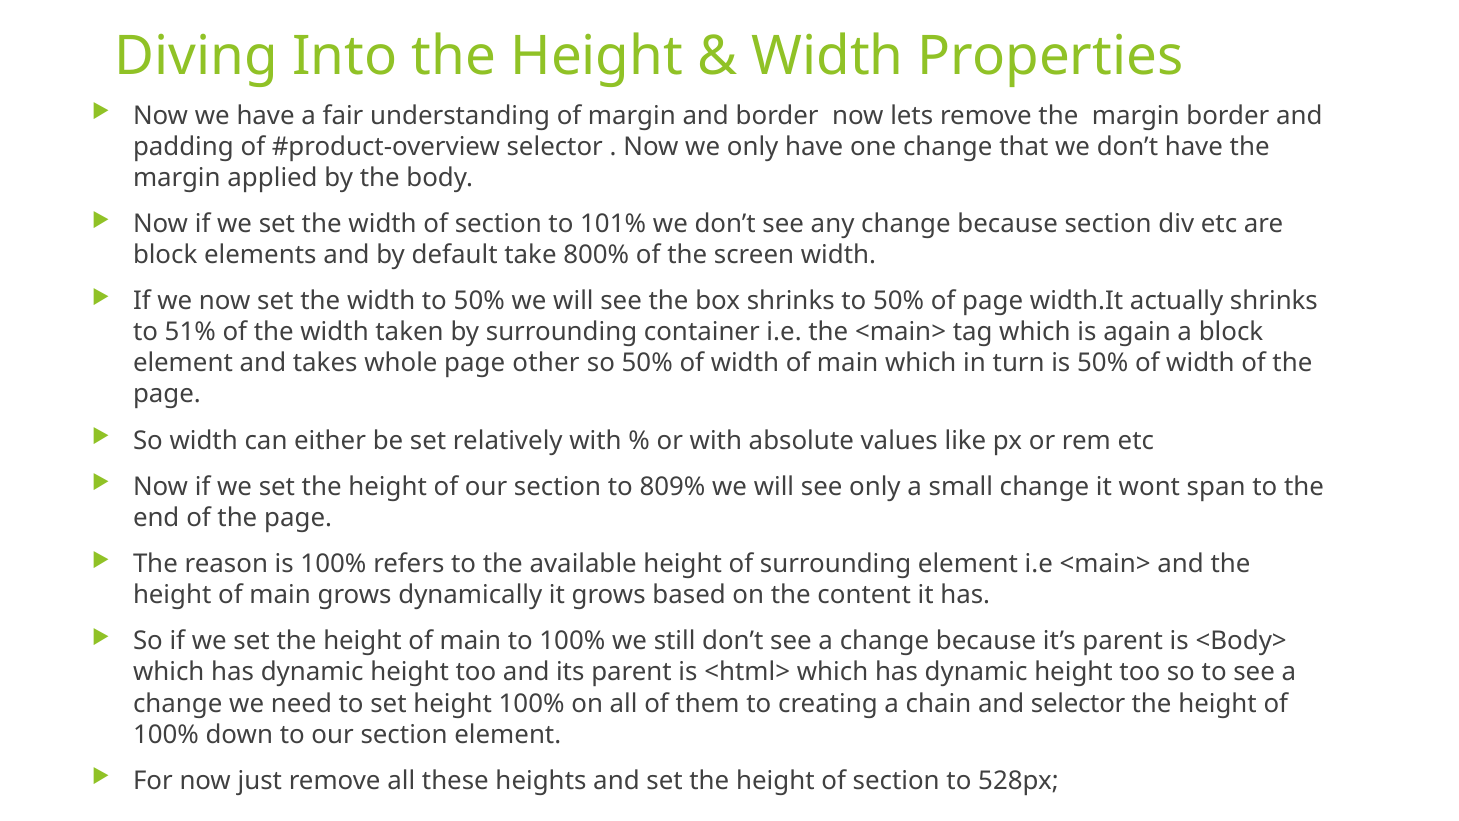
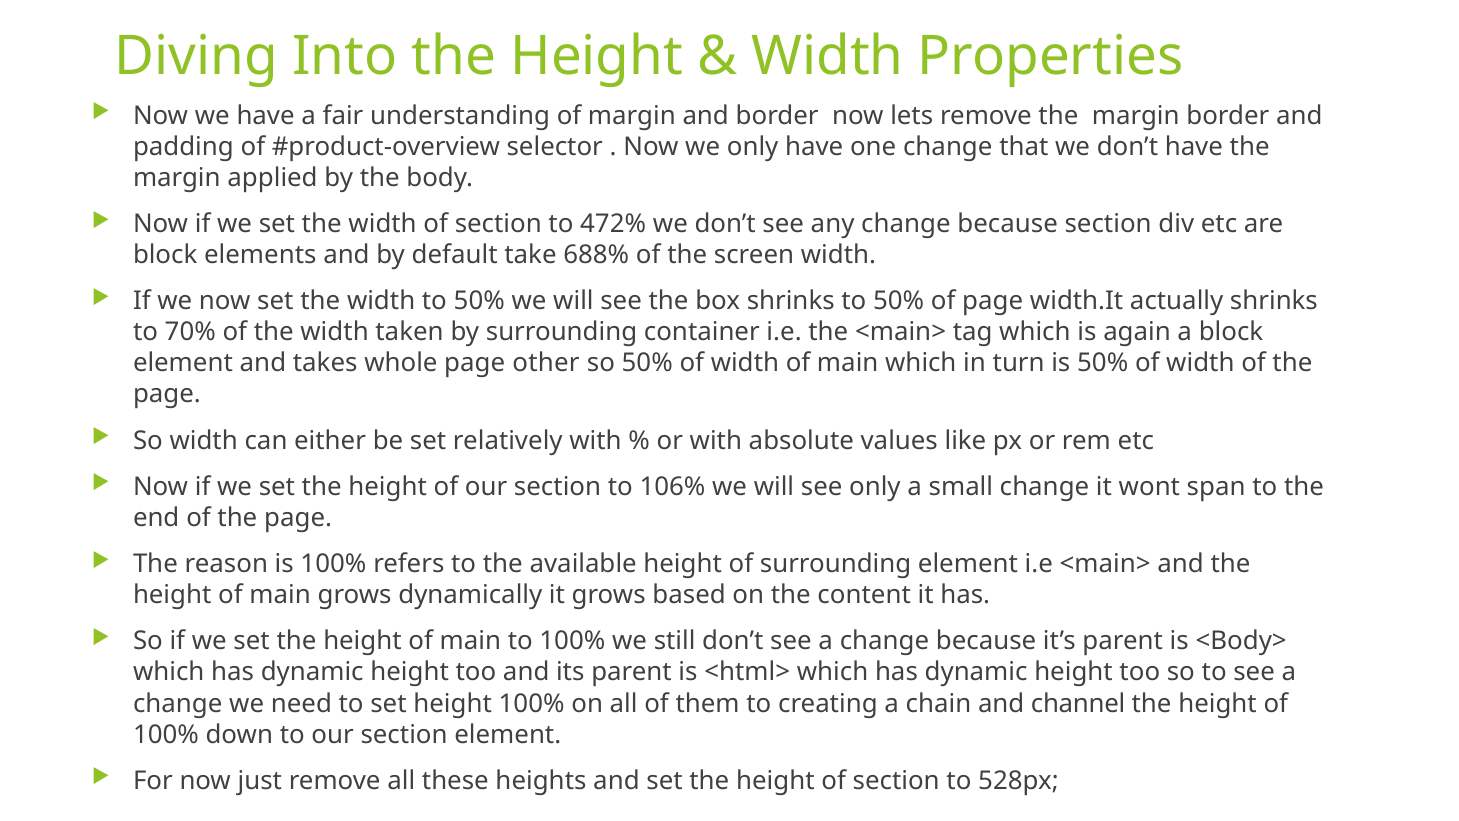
101%: 101% -> 472% (613, 224)
800%: 800% -> 688% (596, 255)
51%: 51% -> 70% (190, 332)
809%: 809% -> 106% (672, 487)
and selector: selector -> channel (1078, 703)
